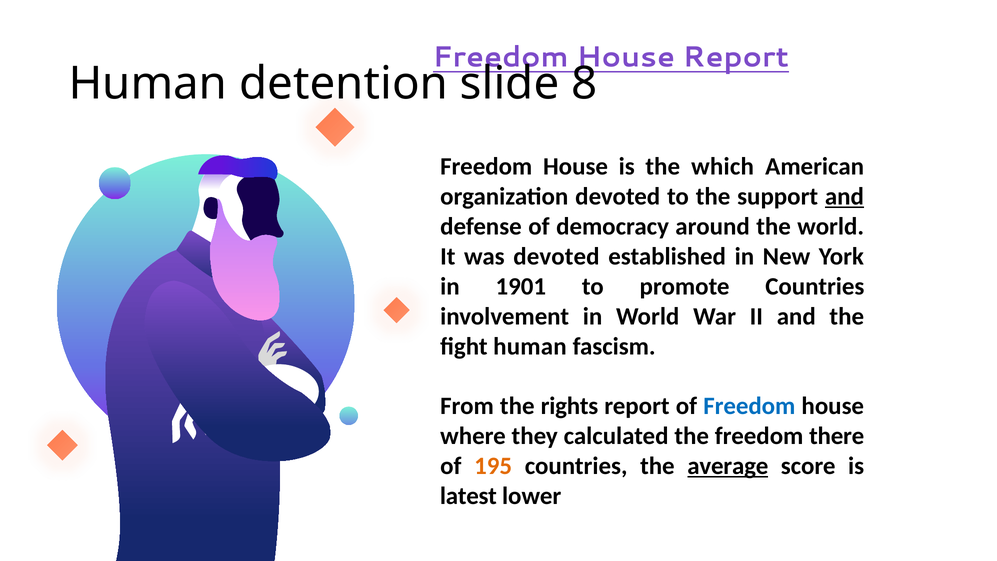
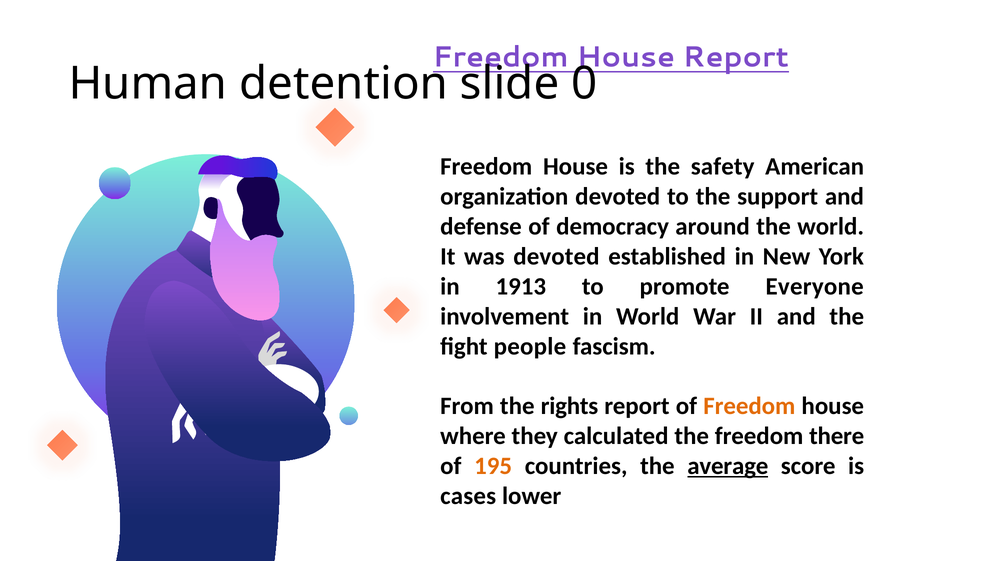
8: 8 -> 0 (584, 84)
which: which -> safety (723, 167)
and underline: present -> none (844, 197)
1901: 1901 -> 1913 (521, 286)
promote Countries: Countries -> Everyone (815, 286)
fight human: human -> people (530, 346)
Freedom colour: blue -> orange (749, 406)
latest: latest -> cases (468, 496)
